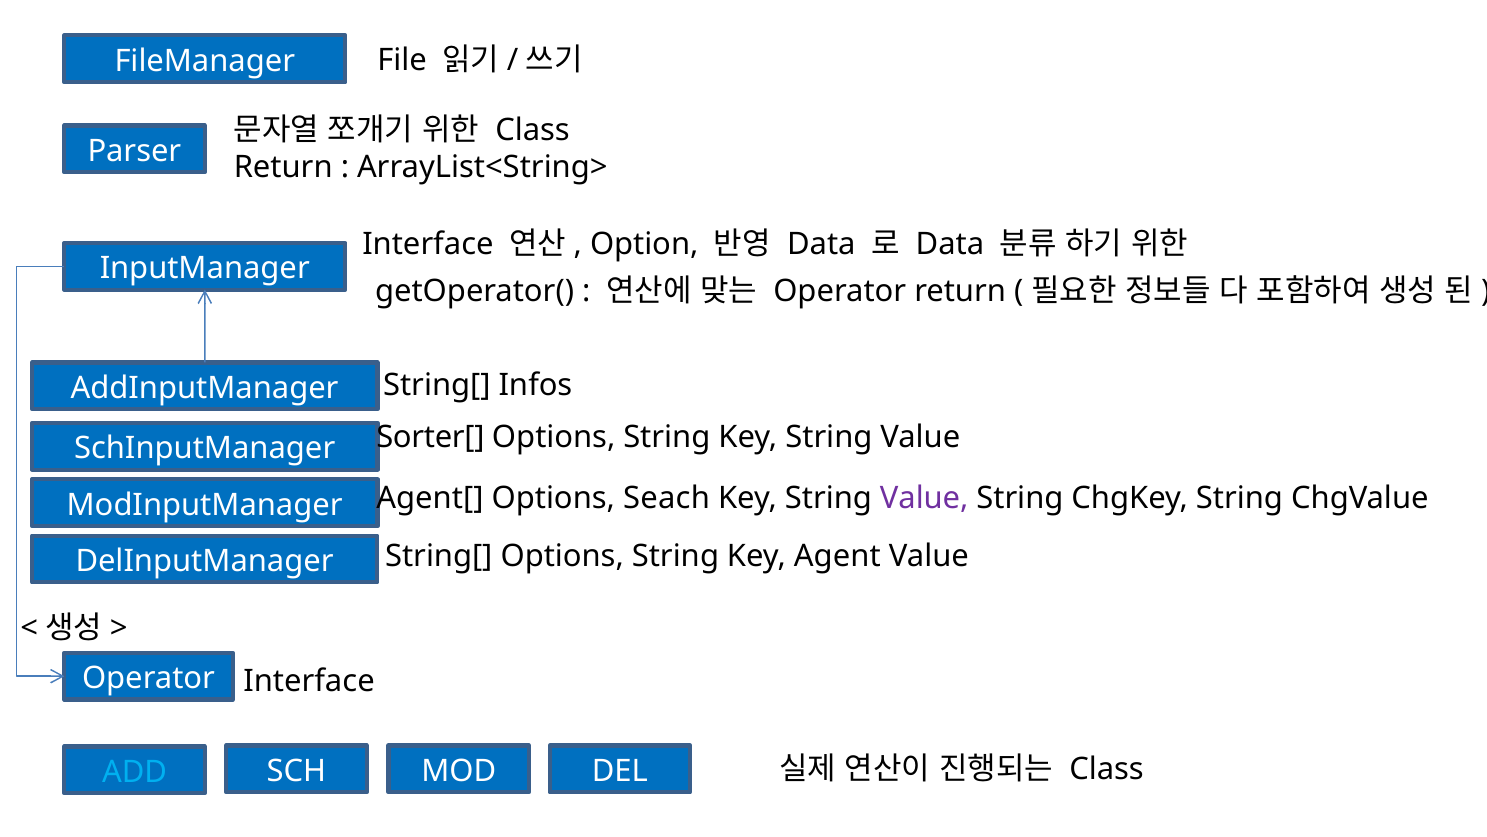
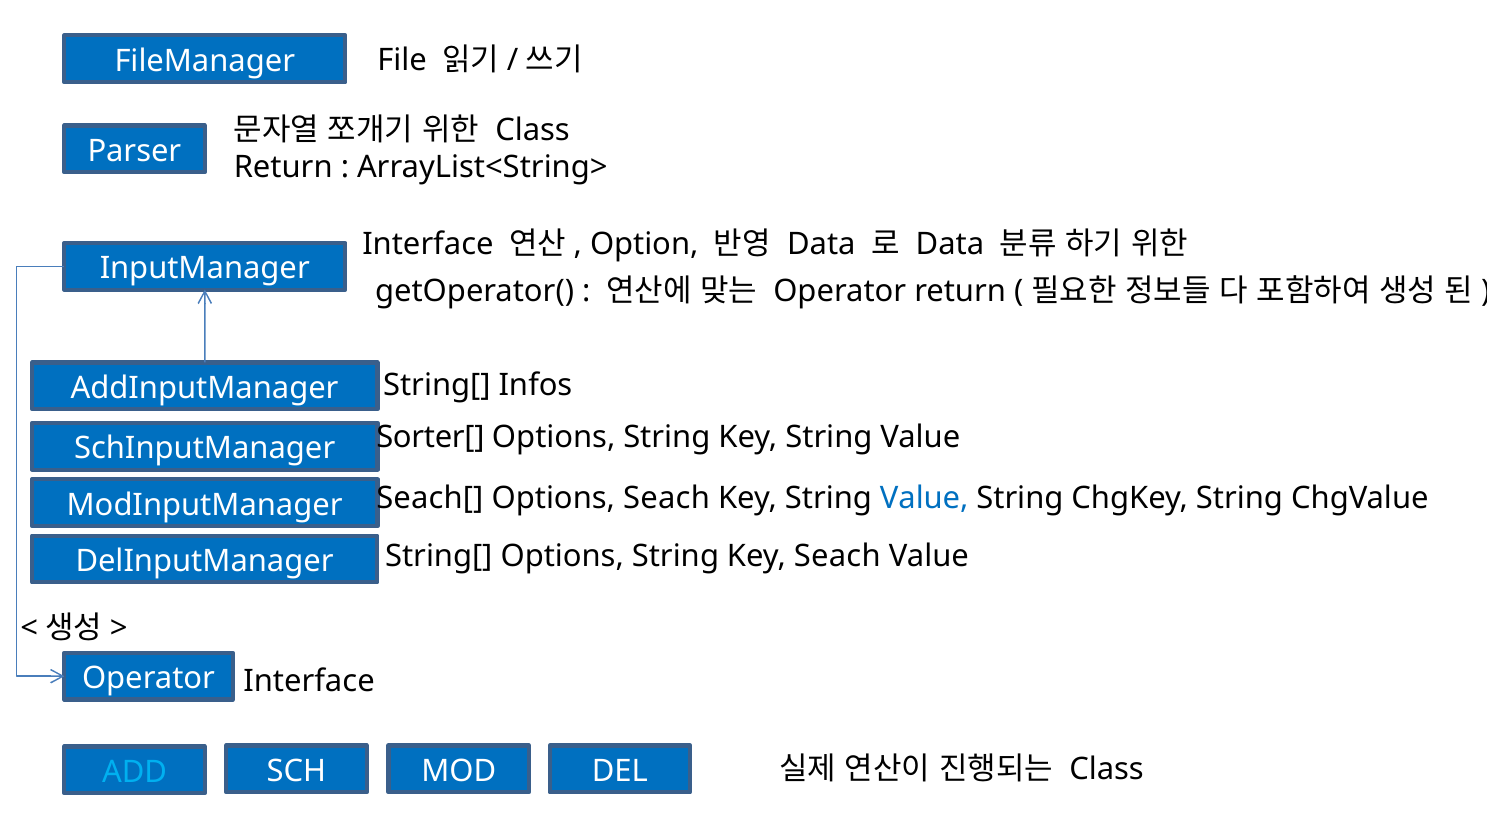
Agent[: Agent[ -> Seach[ (430, 498)
Value colour: purple -> blue (924, 498)
Key Agent: Agent -> Seach (837, 555)
